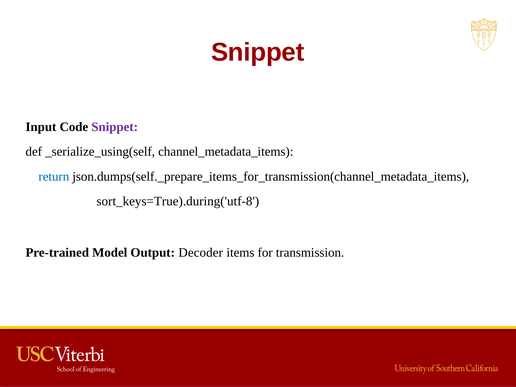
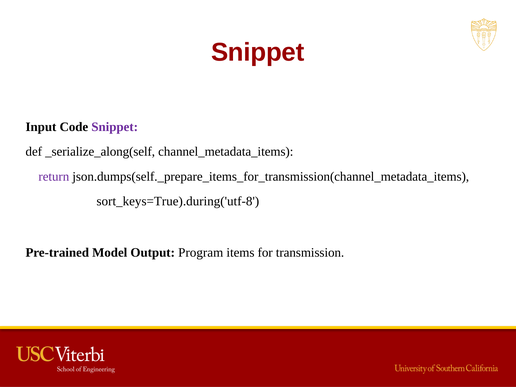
_serialize_using(self: _serialize_using(self -> _serialize_along(self (100, 152)
return colour: blue -> purple (54, 176)
Decoder: Decoder -> Program (201, 253)
